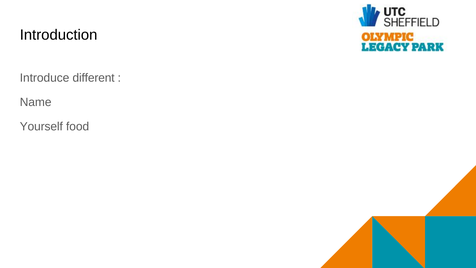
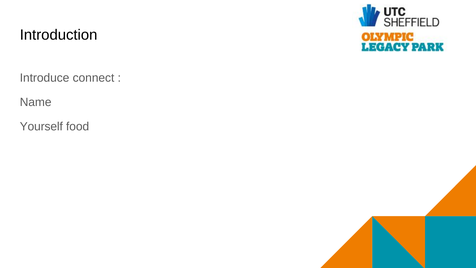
different: different -> connect (93, 78)
